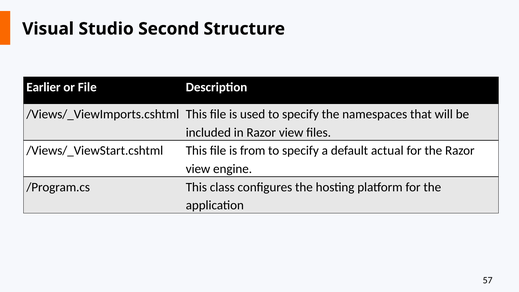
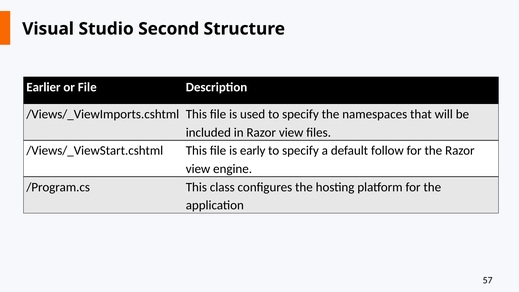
from: from -> early (253, 151)
actual: actual -> follow (387, 151)
